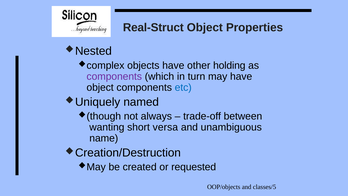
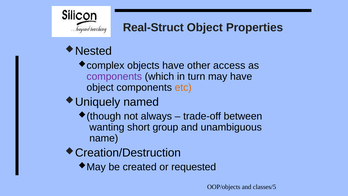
holding: holding -> access (229, 65)
etc colour: blue -> orange (183, 87)
versa: versa -> group (165, 127)
